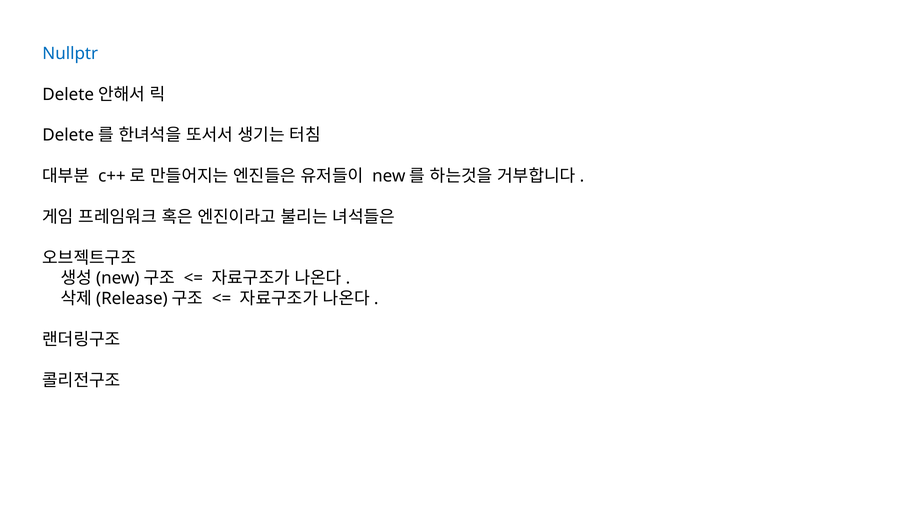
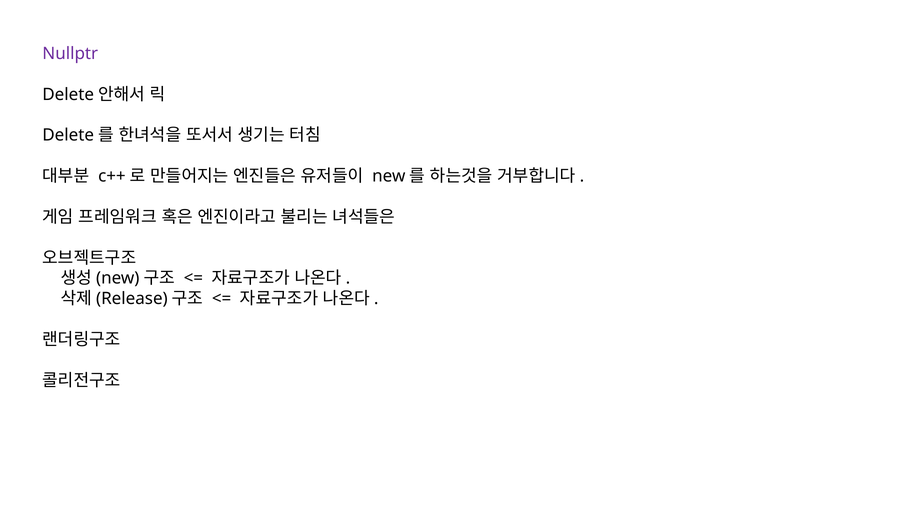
Nullptr colour: blue -> purple (70, 53)
